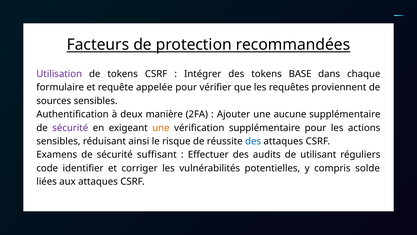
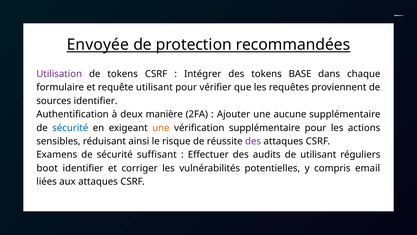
Facteurs: Facteurs -> Envoyée (98, 45)
requête appelée: appelée -> utilisant (154, 87)
sources sensibles: sensibles -> identifier (96, 101)
sécurité colour: purple -> blue (70, 128)
des colour: blue -> purple (253, 141)
code: code -> boot (47, 168)
solde: solde -> email (368, 168)
